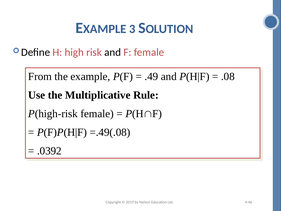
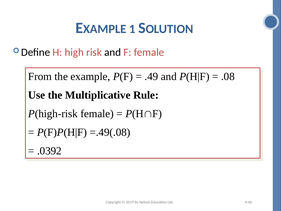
3: 3 -> 1 (132, 29)
